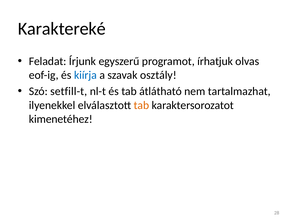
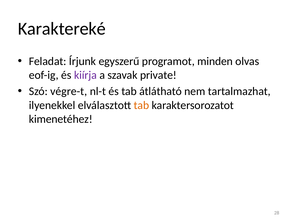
írhatjuk: írhatjuk -> minden (215, 61)
kiírja colour: blue -> purple (85, 75)
osztály: osztály -> private (158, 75)
setfill-t: setfill-t -> végre-t (69, 91)
